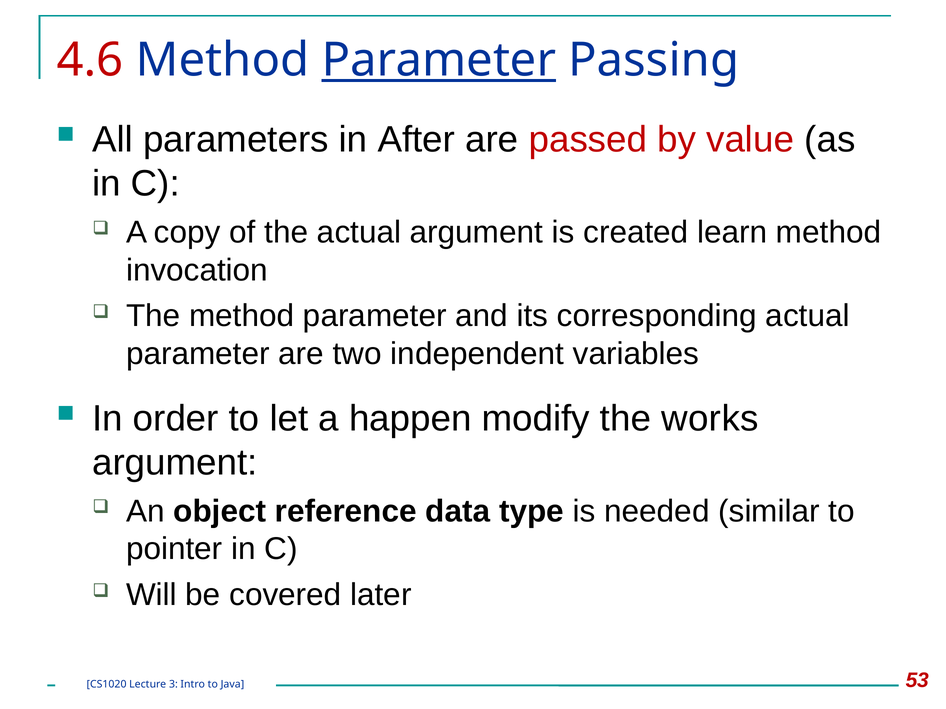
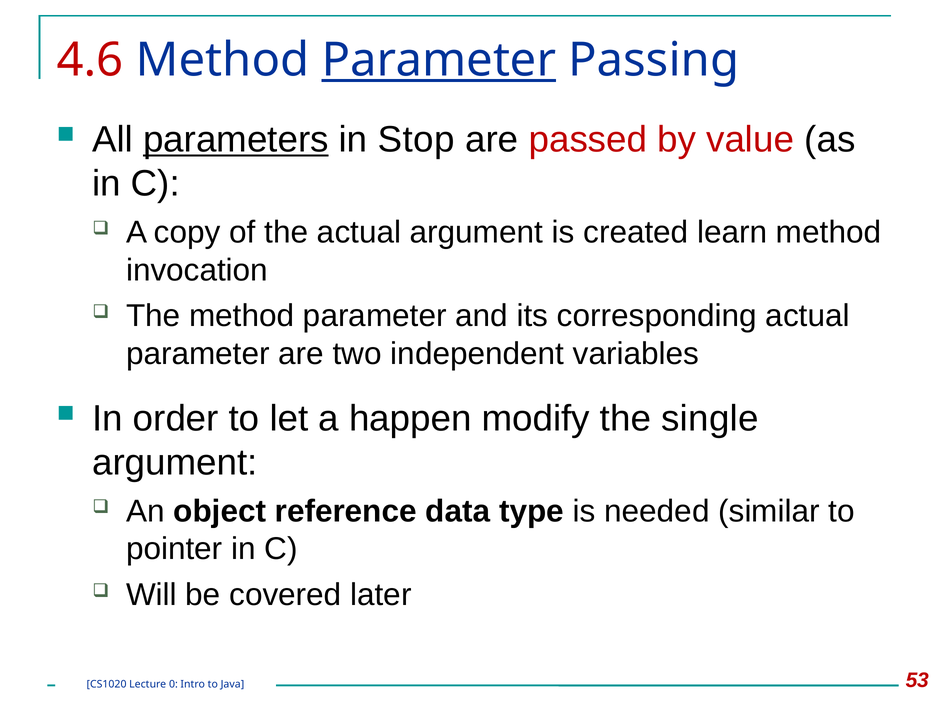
parameters underline: none -> present (236, 140)
After: After -> Stop (416, 140)
works: works -> single (710, 419)
3: 3 -> 0 (173, 685)
